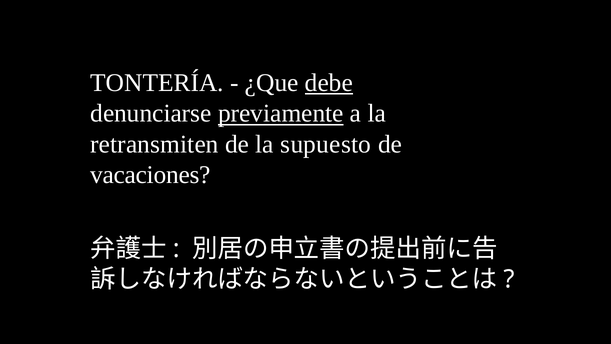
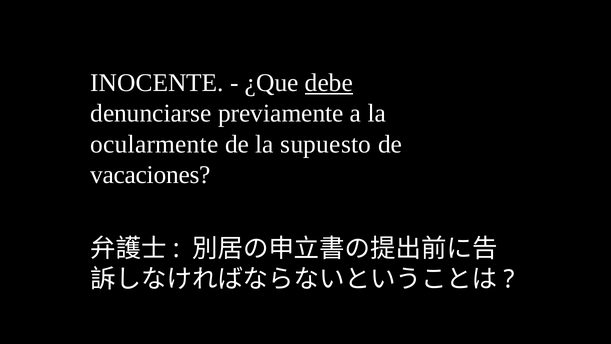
TONTERÍA: TONTERÍA -> INOCENTE (157, 83)
previamente underline: present -> none (281, 114)
retransmiten: retransmiten -> ocularmente (154, 144)
